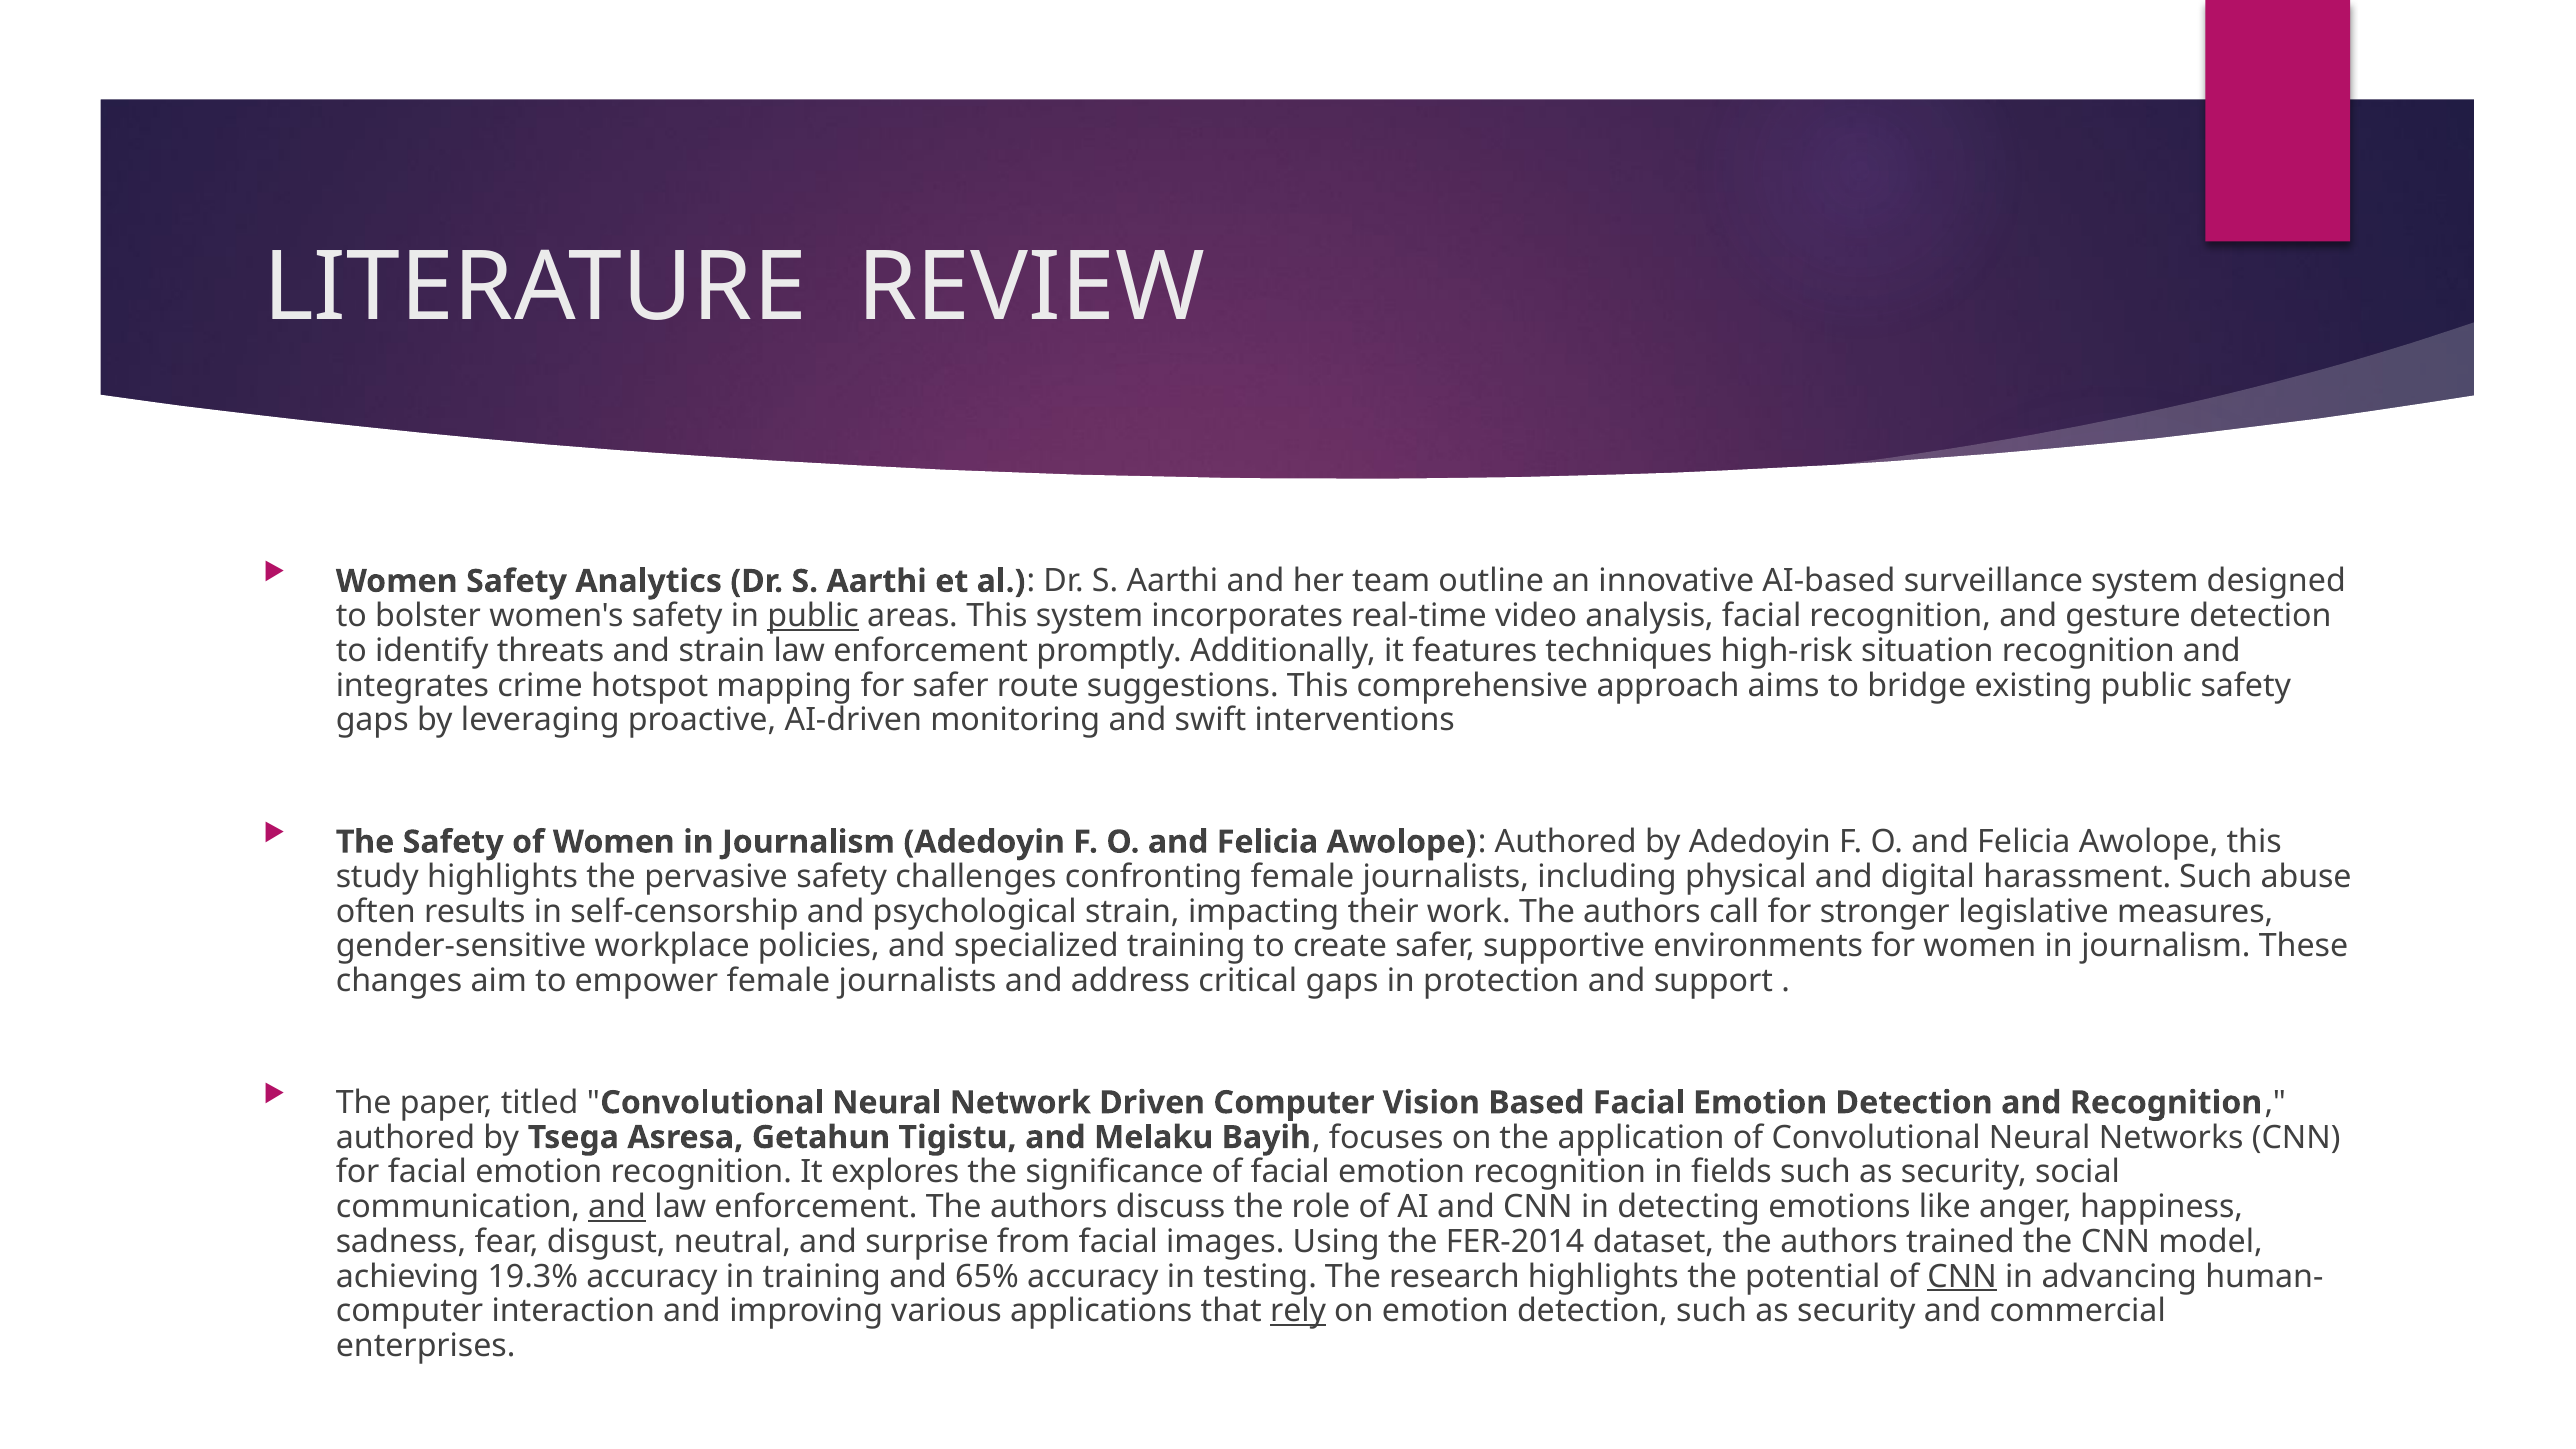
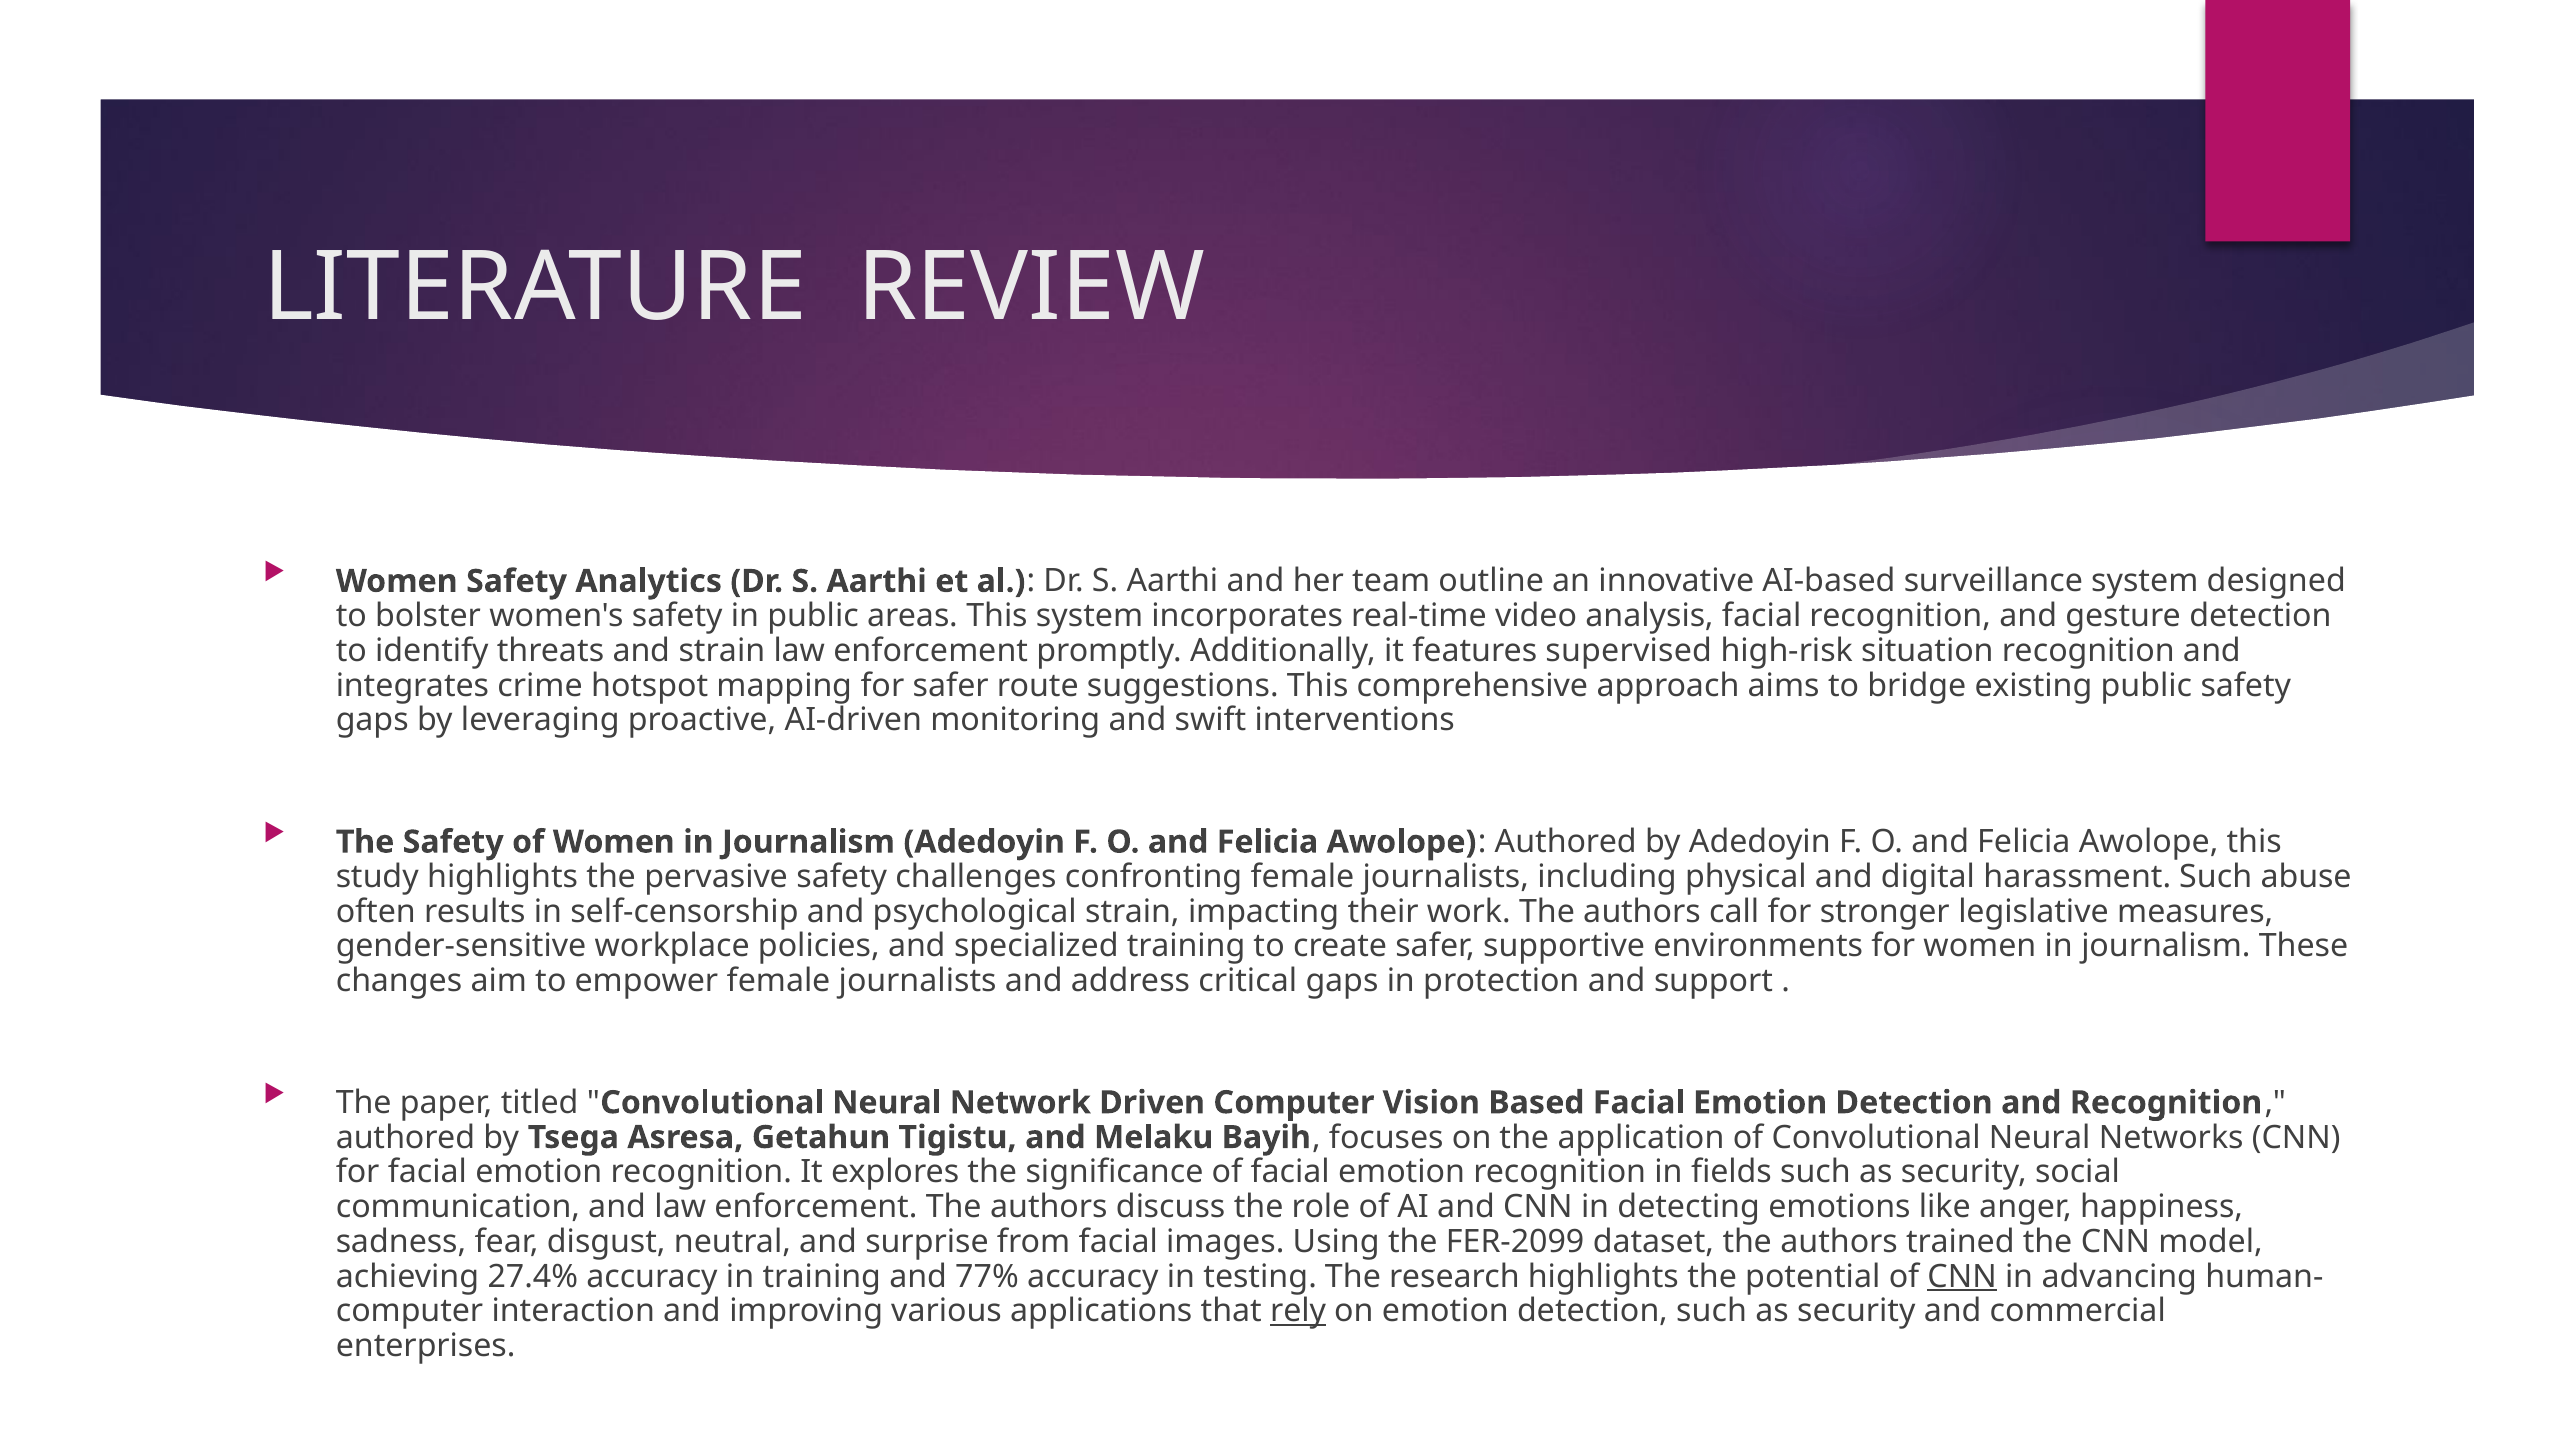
public underline: present -> none (813, 616)
techniques: techniques -> supervised (1629, 651)
and underline: present -> none (617, 1207)
FER-2014: FER-2014 -> FER-2099 (1515, 1242)
19.3%: 19.3% -> 27.4% (533, 1276)
65%: 65% -> 77% (987, 1276)
